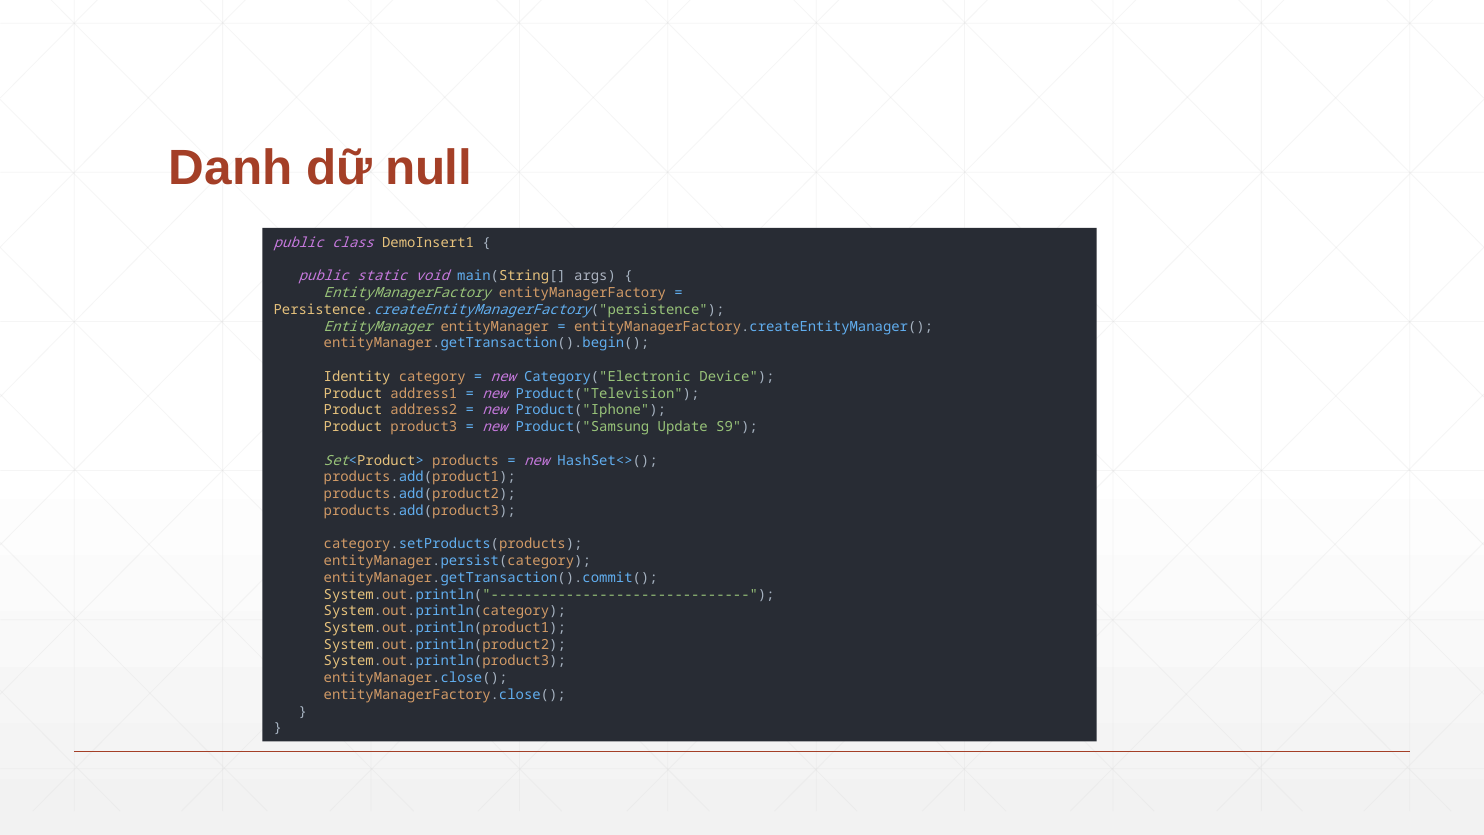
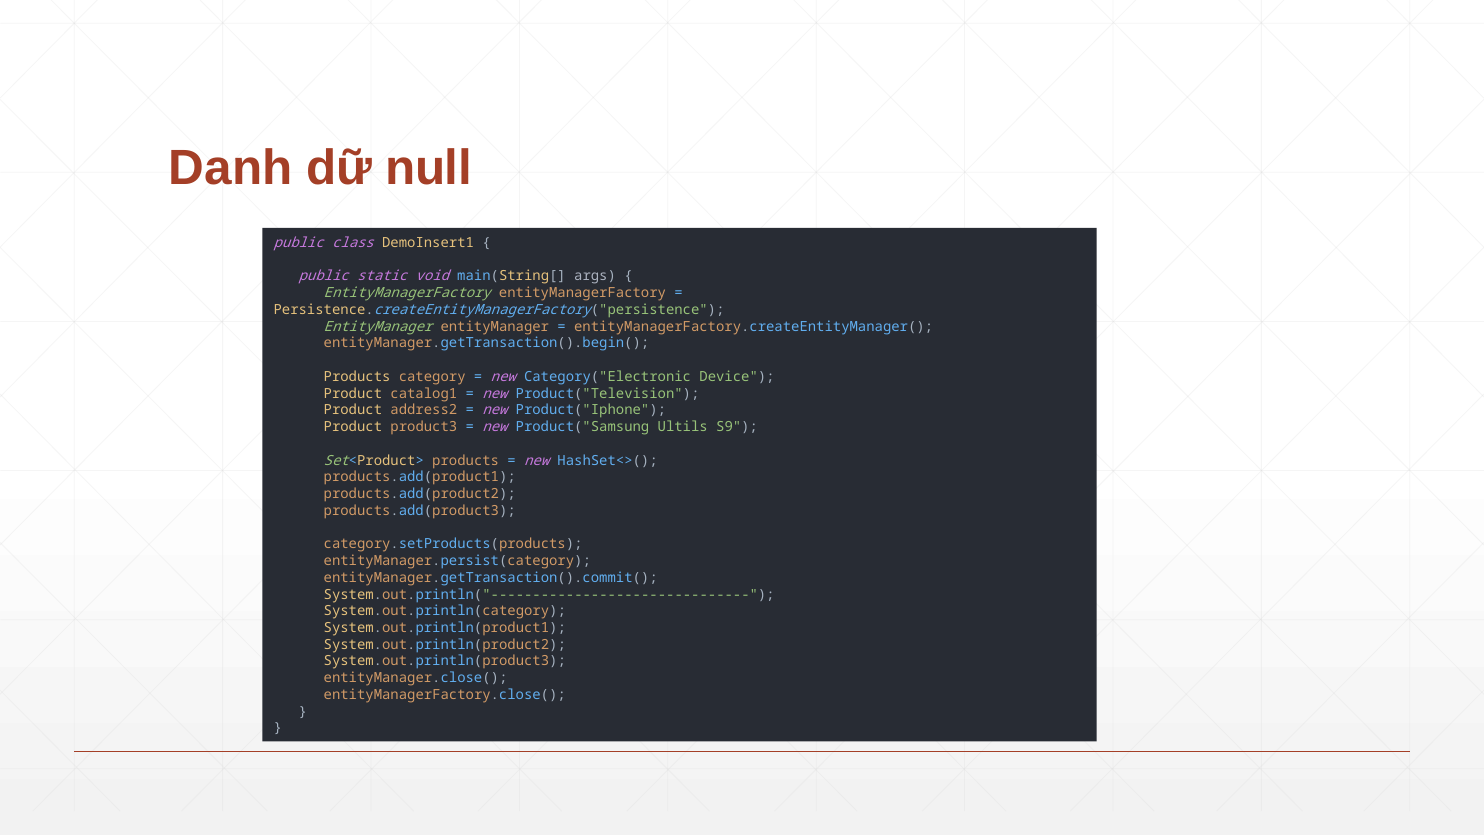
Identity: Identity -> Products (357, 377)
address1: address1 -> catalog1 (424, 393)
Update: Update -> Ultils (683, 427)
